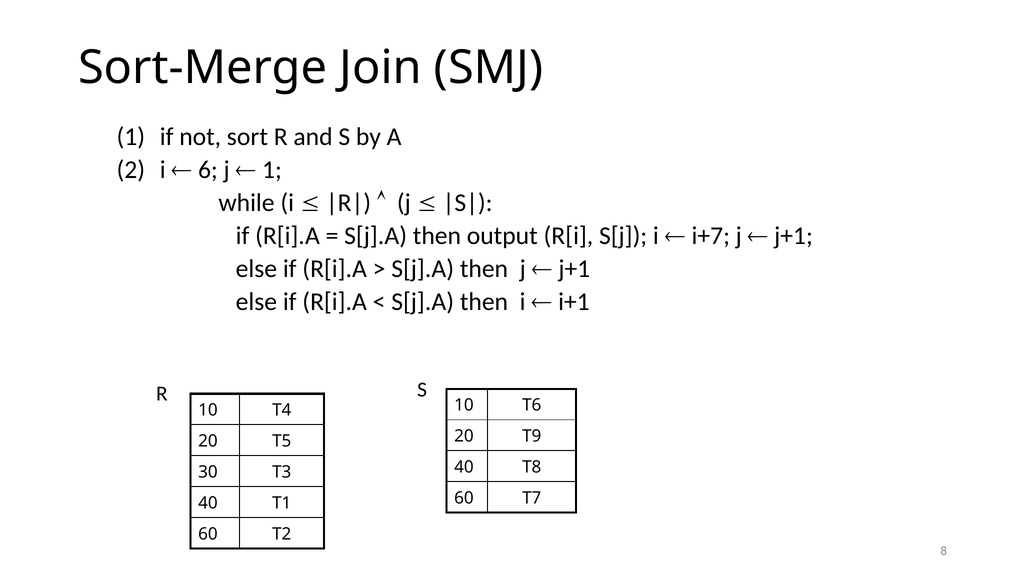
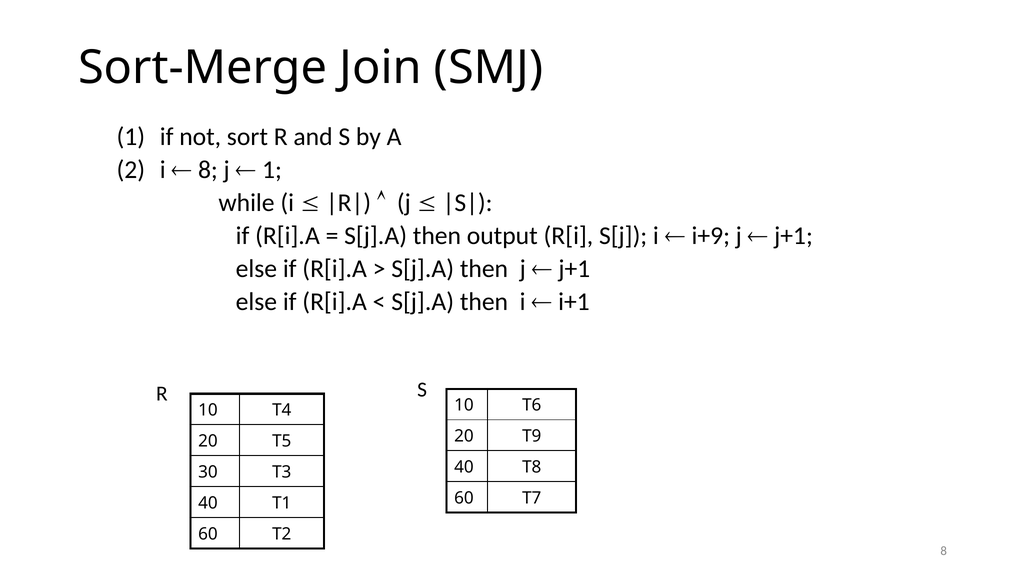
6: 6 -> 8 (208, 170)
i+7: i+7 -> i+9 (711, 236)
